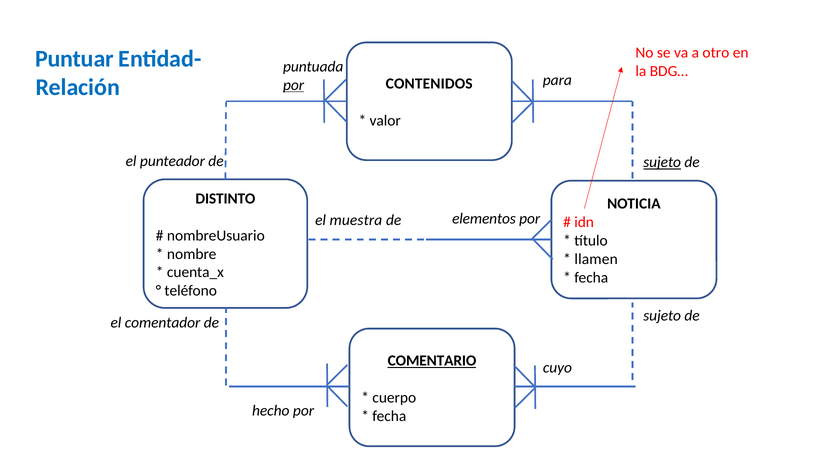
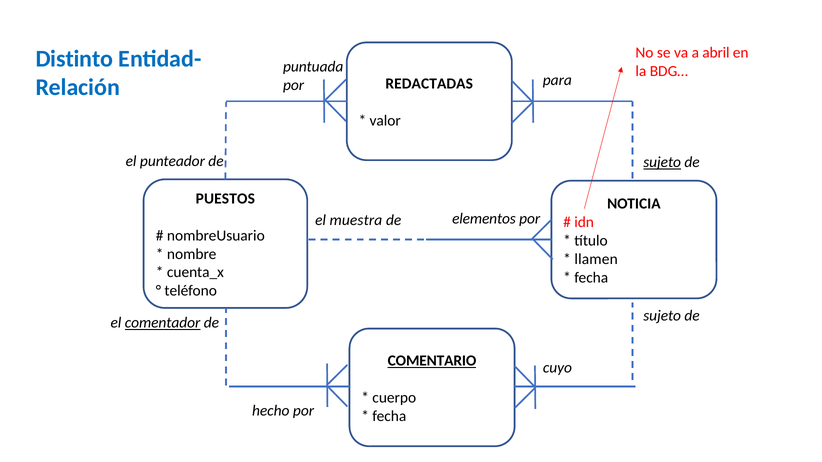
otro: otro -> abril (716, 53)
Puntuar: Puntuar -> Distinto (74, 59)
CONTENIDOS: CONTENIDOS -> REDACTADAS (429, 84)
por underline: present -> none (294, 85)
DISTINTO: DISTINTO -> PUESTOS (225, 199)
comentador underline: none -> present (163, 323)
